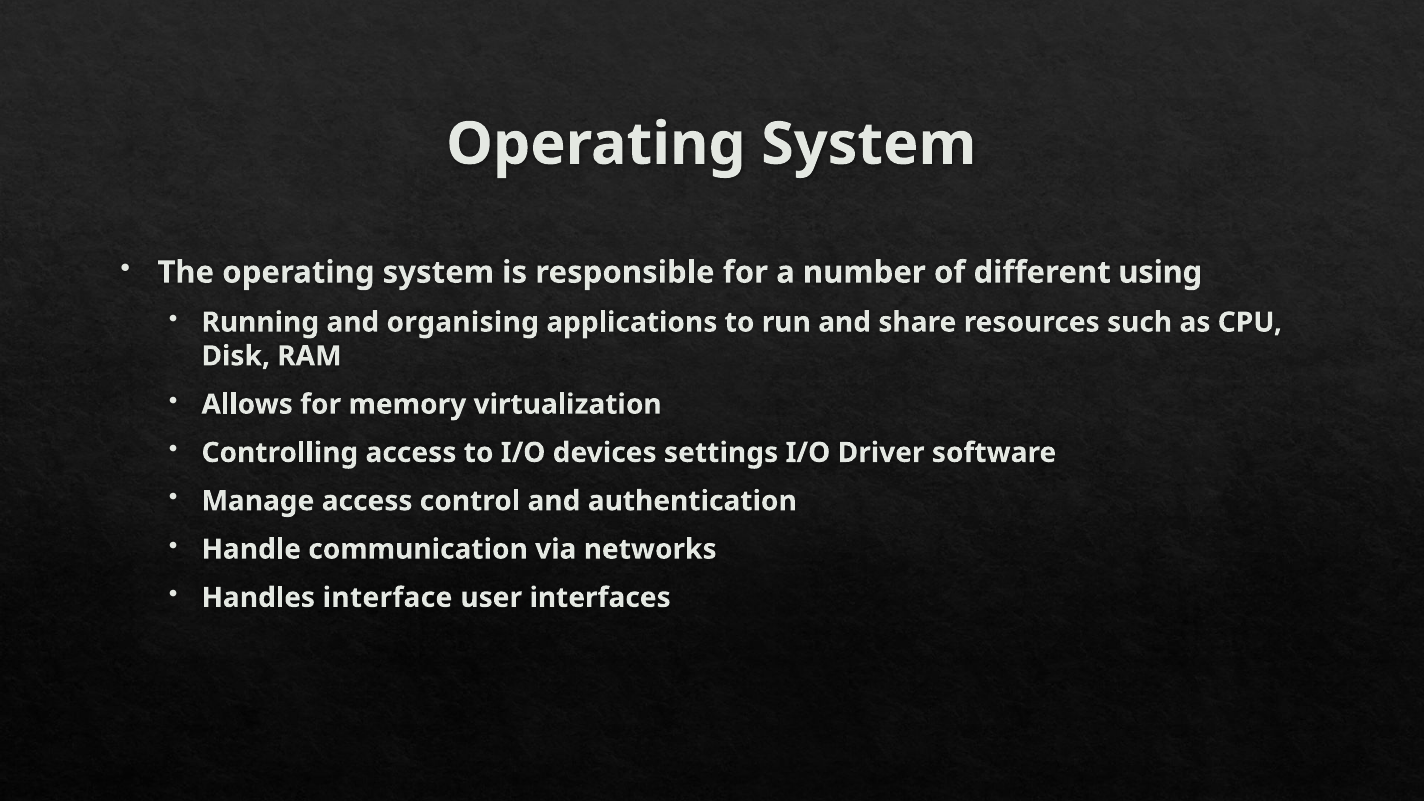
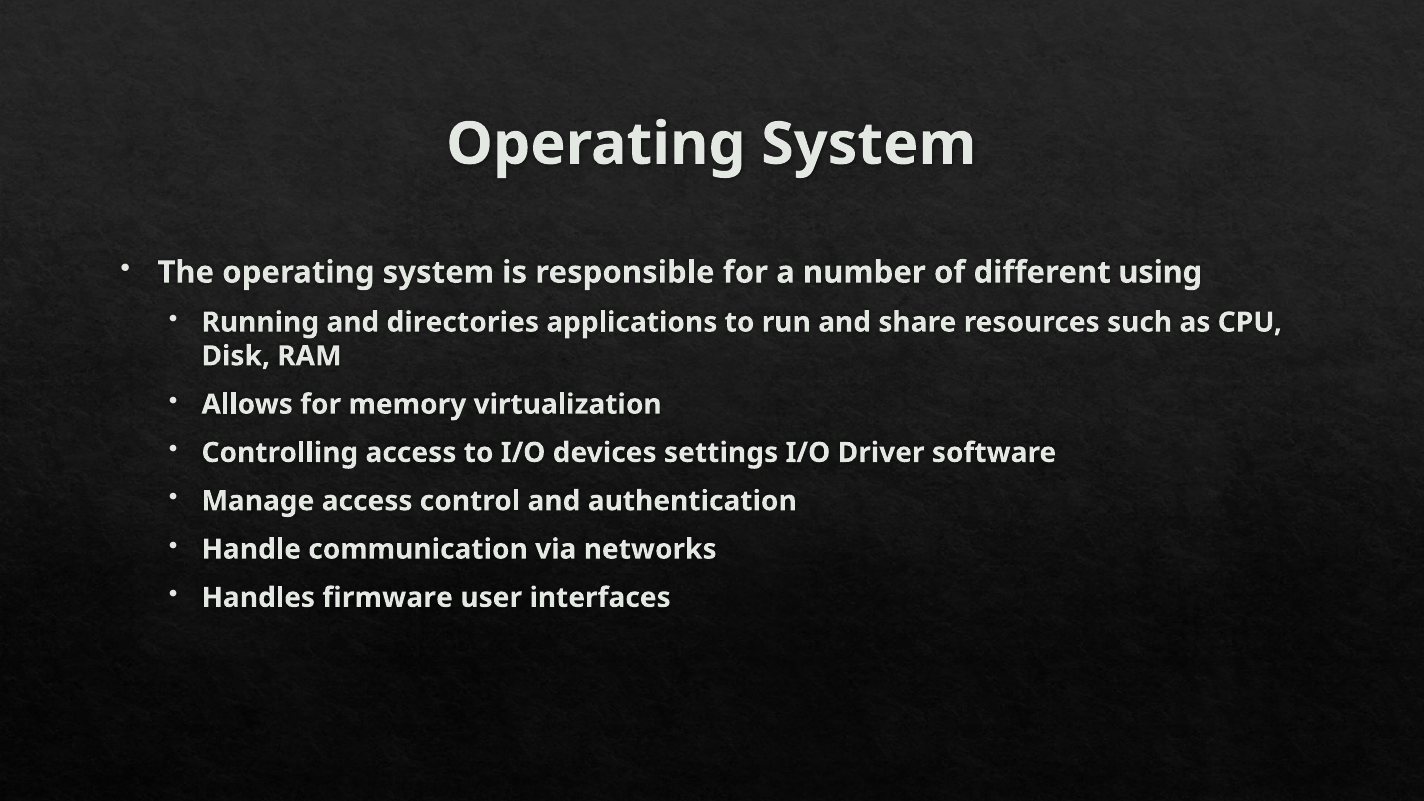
organising: organising -> directories (463, 322)
interface: interface -> firmware (388, 598)
